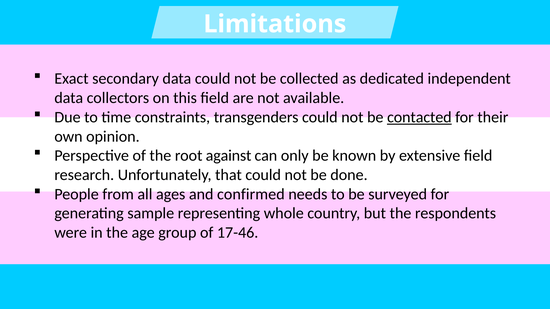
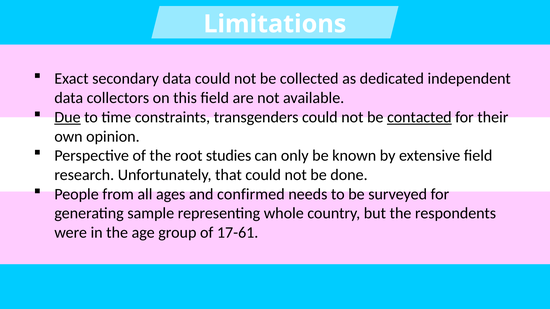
Due underline: none -> present (67, 117)
against: against -> studies (229, 156)
17-46: 17-46 -> 17-61 (238, 233)
